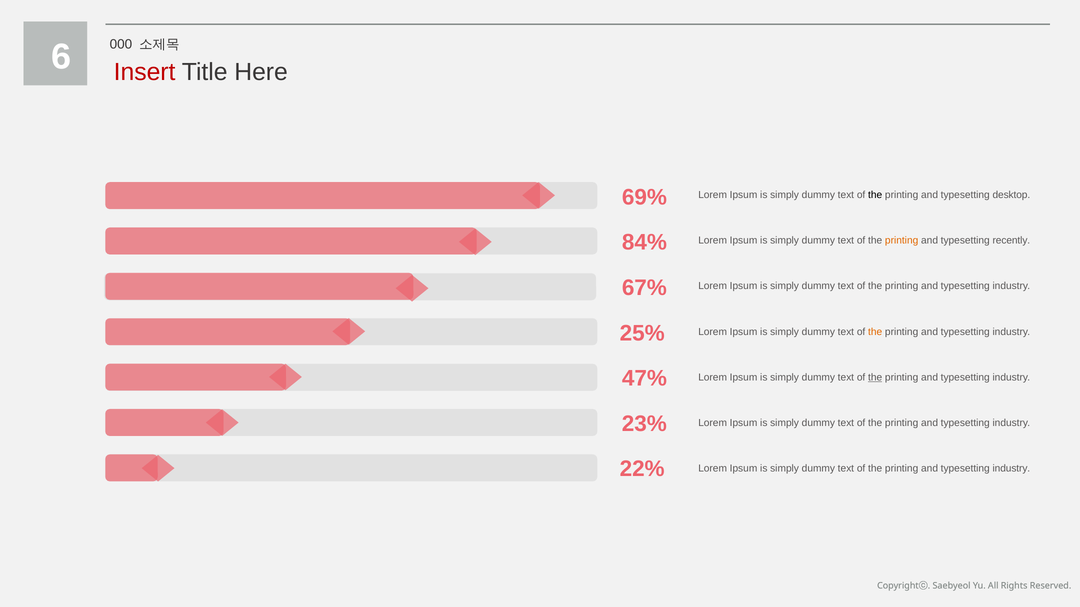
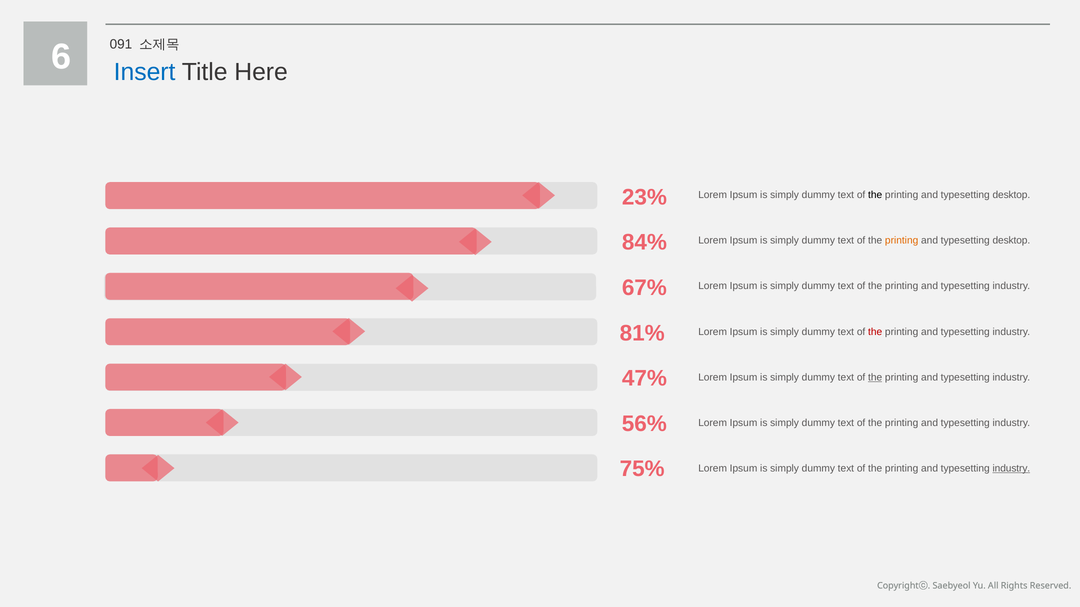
000: 000 -> 091 (121, 44)
Insert colour: red -> blue (145, 72)
69%: 69% -> 23% (644, 197)
recently: recently -> desktop (1011, 241)
25%: 25% -> 81% (642, 333)
the colour: orange -> red (875, 332)
23%: 23% -> 56% (644, 424)
22%: 22% -> 75% (642, 469)
industry underline: none -> present (1011, 469)
